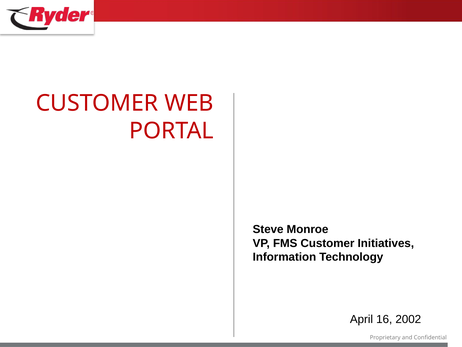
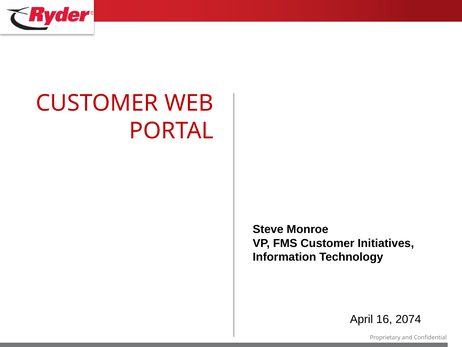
2002: 2002 -> 2074 (408, 319)
